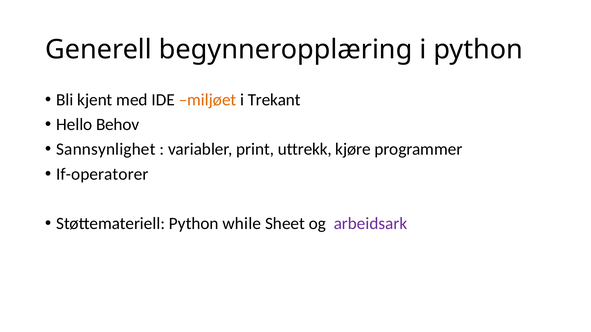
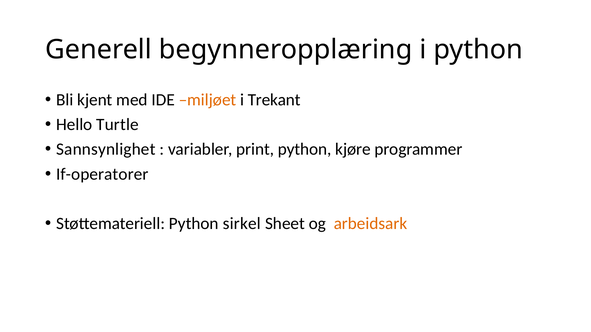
Behov: Behov -> Turtle (117, 125)
print uttrekk: uttrekk -> python (305, 149)
while: while -> sirkel (242, 224)
arbeidsark colour: purple -> orange (370, 224)
